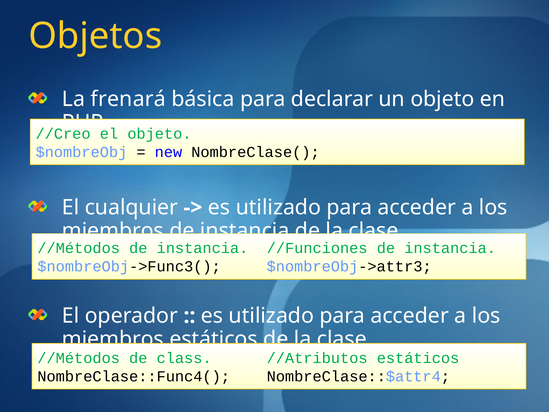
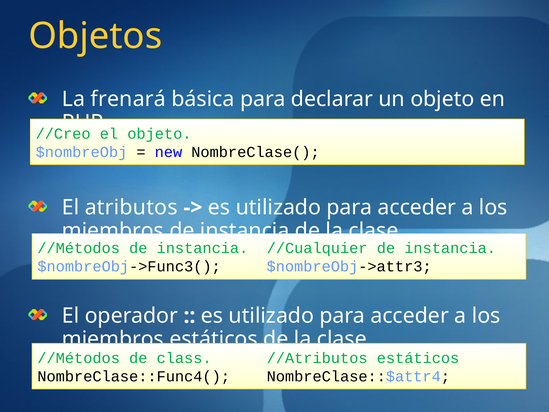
cualquier: cualquier -> atributos (131, 207)
//Funciones: //Funciones -> //Cualquier (317, 248)
